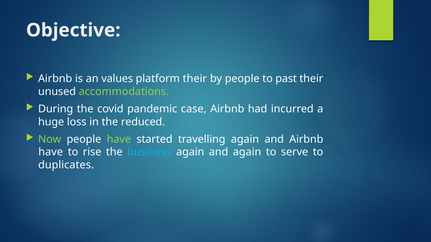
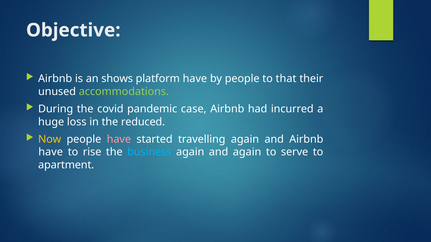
values: values -> shows (117, 79)
platform their: their -> have (195, 79)
past: past -> that (286, 79)
Now colour: light green -> yellow (50, 139)
have colour: light green -> pink (119, 139)
duplicates: duplicates -> apartment (66, 165)
